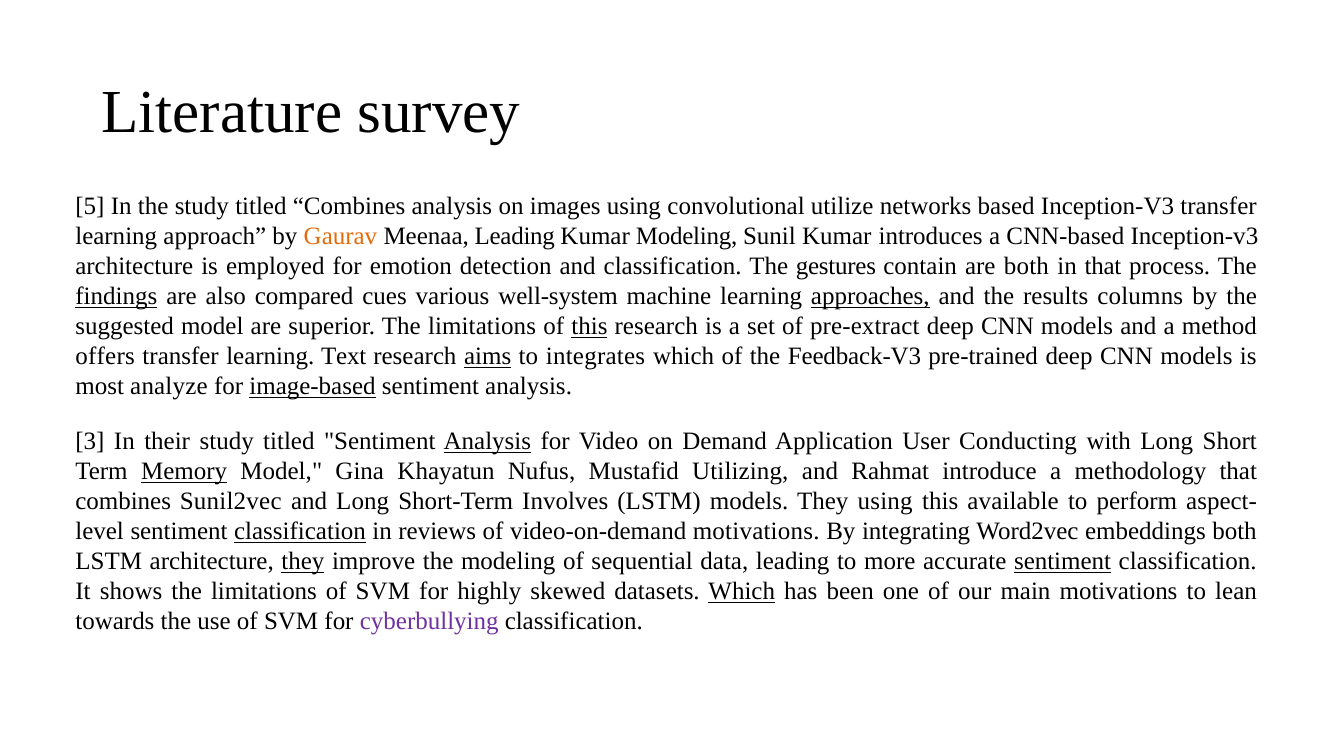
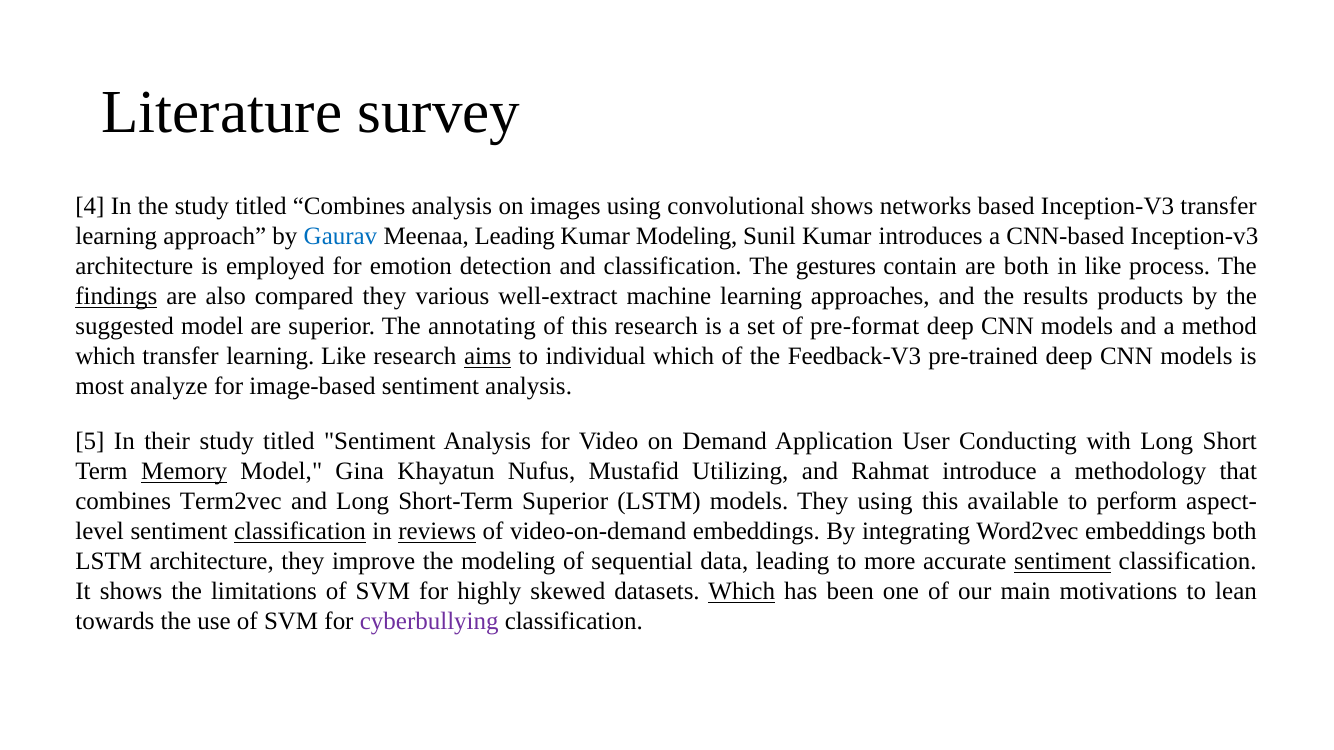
5: 5 -> 4 (90, 207)
convolutional utilize: utilize -> shows (842, 207)
Gaurav colour: orange -> blue (340, 237)
in that: that -> like (1103, 267)
compared cues: cues -> they (384, 297)
well-system: well-system -> well-extract (558, 297)
approaches underline: present -> none (870, 297)
columns: columns -> products (1140, 297)
superior The limitations: limitations -> annotating (482, 327)
this underline: present -> none (590, 327)
pre-extract: pre-extract -> pre-format (865, 327)
offers: offers -> which (105, 357)
learning Text: Text -> Like (344, 357)
integrates: integrates -> individual (596, 357)
image-based underline: present -> none (313, 387)
3: 3 -> 5 (90, 442)
Analysis underline: present -> none (487, 442)
Sunil2vec: Sunil2vec -> Term2vec (231, 502)
Short-Term Involves: Involves -> Superior (565, 502)
reviews underline: none -> present (437, 532)
video-on-demand motivations: motivations -> embeddings (756, 532)
they underline: present -> none (303, 562)
